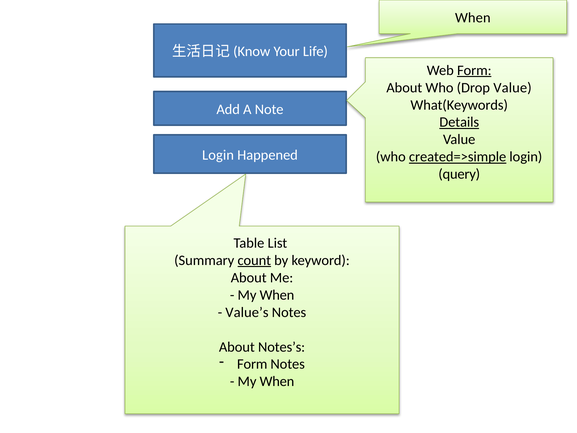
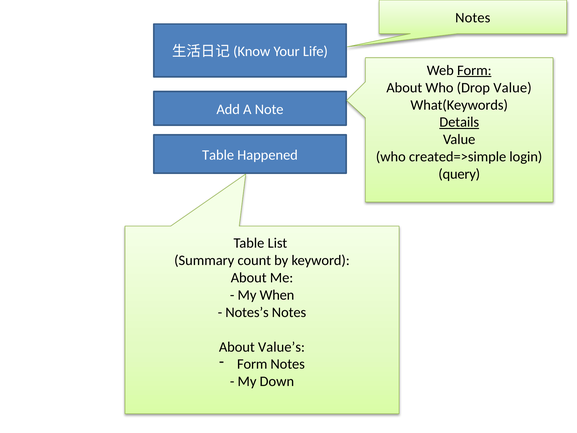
When: When -> Notes (473, 18)
Login: Login -> Table (218, 155)
created=>simple underline: present -> none (458, 157)
count underline: present -> none (254, 260)
Value’s: Value’s -> Notes’s (247, 312)
Notes’s: Notes’s -> Value’s (281, 347)
When: When -> Down (277, 381)
